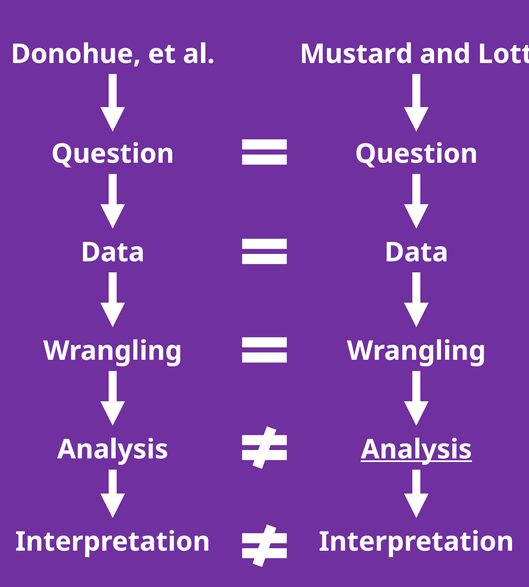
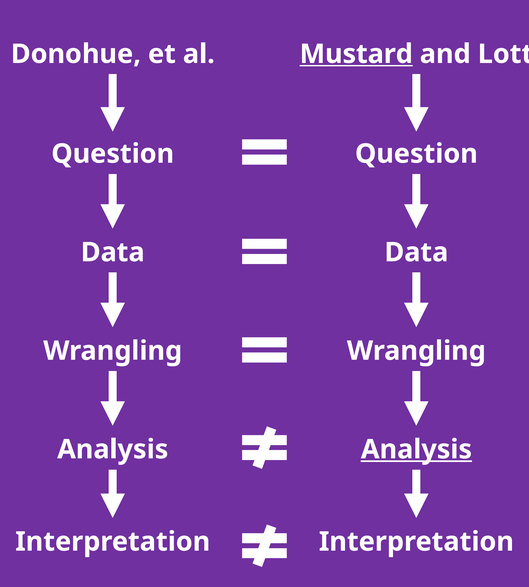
Mustard underline: none -> present (356, 54)
